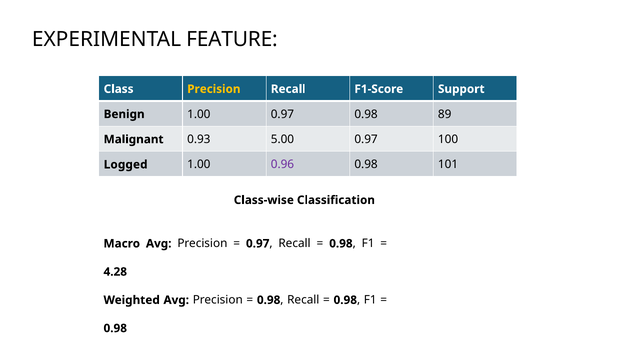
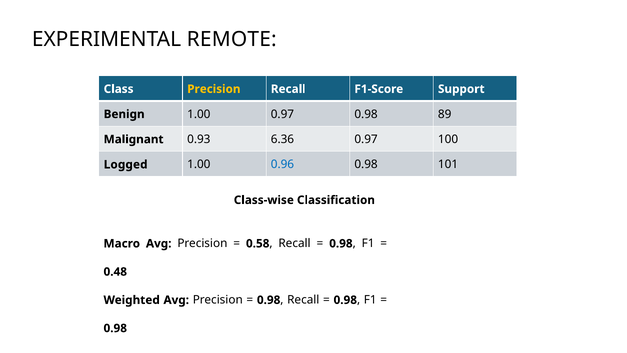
FEATURE: FEATURE -> REMOTE (232, 39)
5.00: 5.00 -> 6.36 (282, 139)
0.96 colour: purple -> blue (282, 164)
0.97: 0.97 -> 0.58 (258, 243)
4.28: 4.28 -> 0.48 (115, 272)
